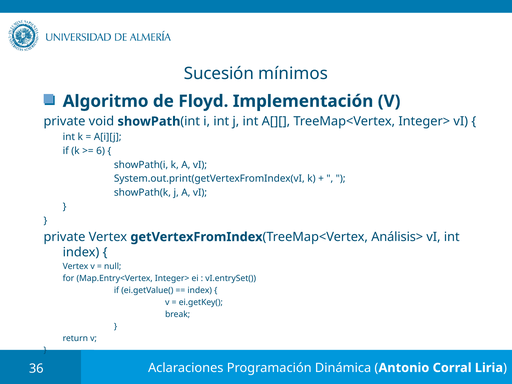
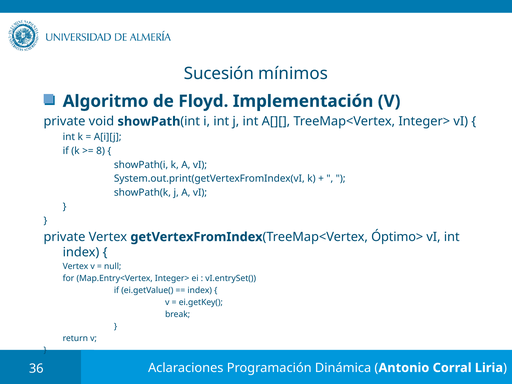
6: 6 -> 8 (101, 151)
Análisis>: Análisis> -> Óptimo> (397, 237)
